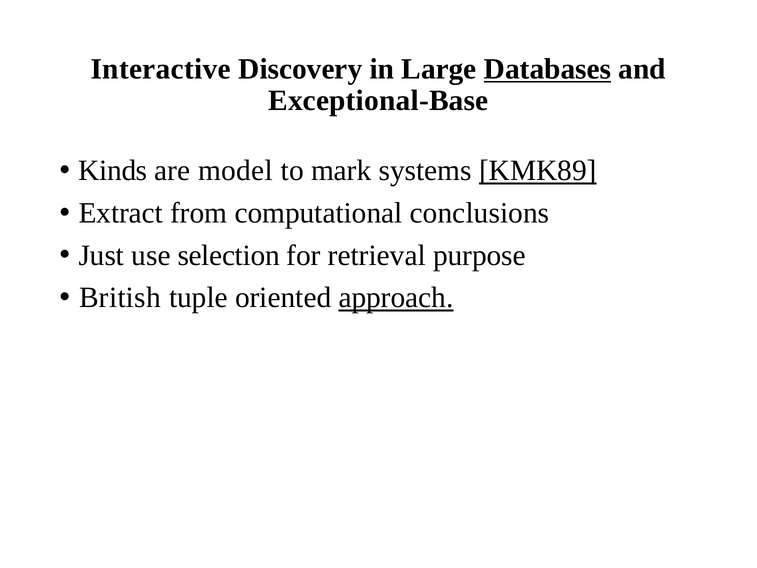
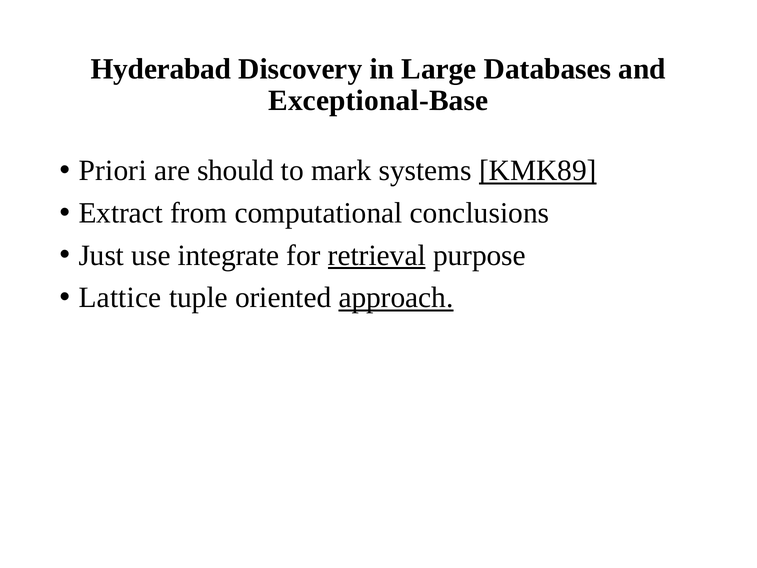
Interactive: Interactive -> Hyderabad (161, 69)
Databases underline: present -> none (547, 69)
Kinds: Kinds -> Priori (113, 171)
model: model -> should (236, 171)
selection: selection -> integrate (229, 255)
retrieval underline: none -> present (377, 255)
British: British -> Lattice (120, 298)
